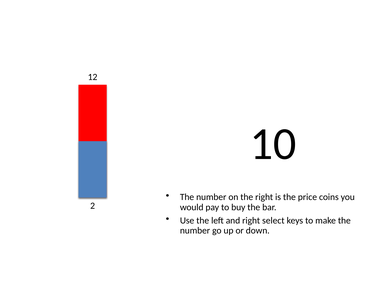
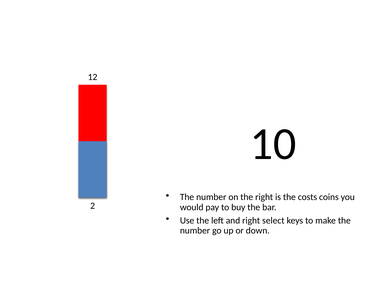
price: price -> costs (307, 197)
